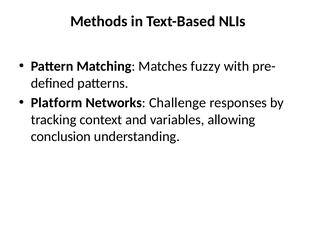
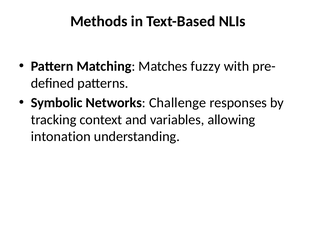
Platform: Platform -> Symbolic (57, 103)
conclusion: conclusion -> intonation (61, 137)
